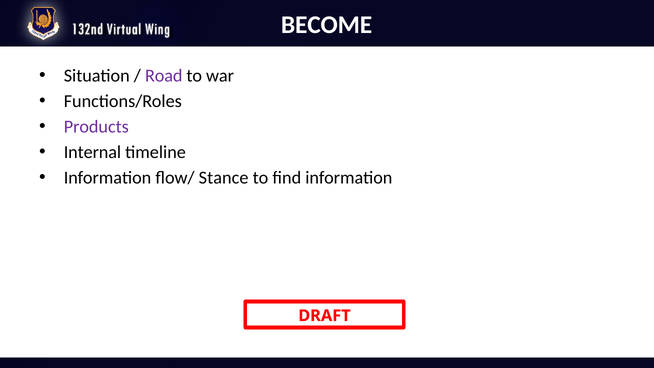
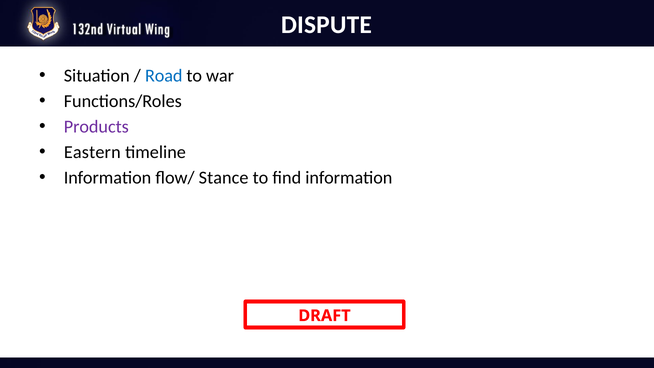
BECOME: BECOME -> DISPUTE (326, 25)
Road colour: purple -> blue (164, 76)
Internal: Internal -> Eastern (92, 152)
